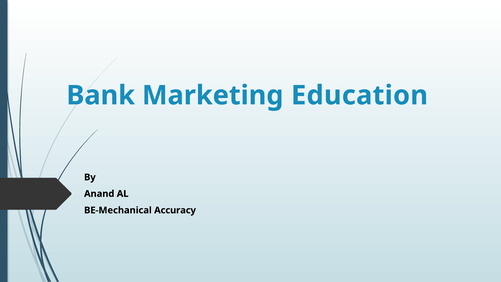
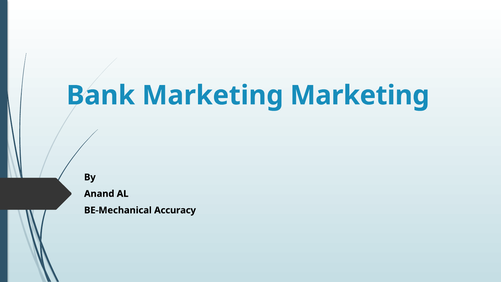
Marketing Education: Education -> Marketing (360, 95)
